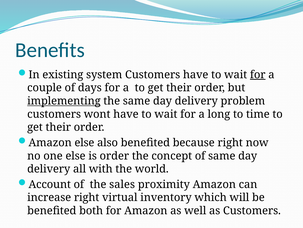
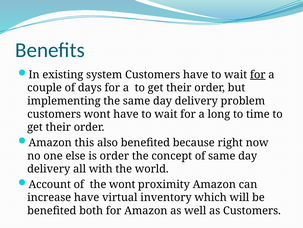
implementing underline: present -> none (64, 101)
Amazon else: else -> this (84, 142)
the sales: sales -> wont (122, 184)
increase right: right -> have (87, 197)
